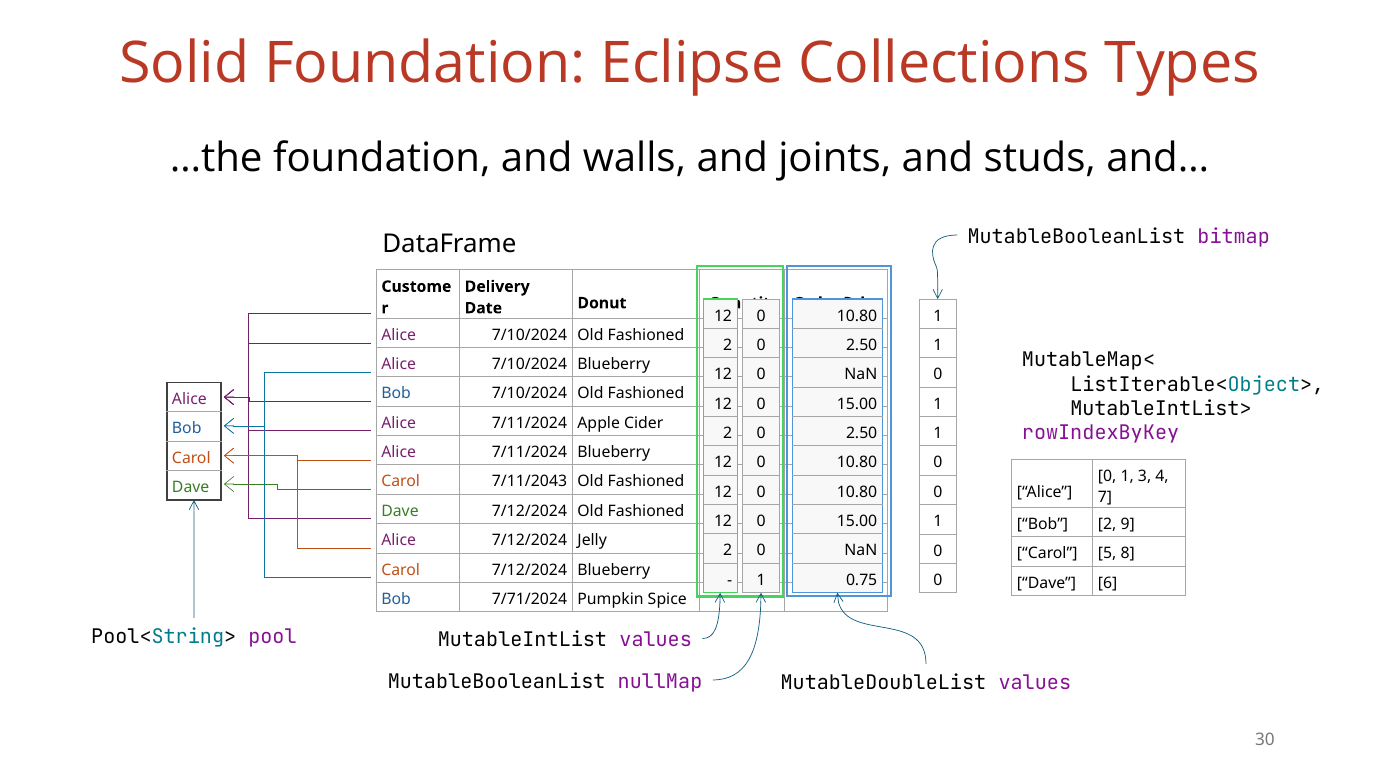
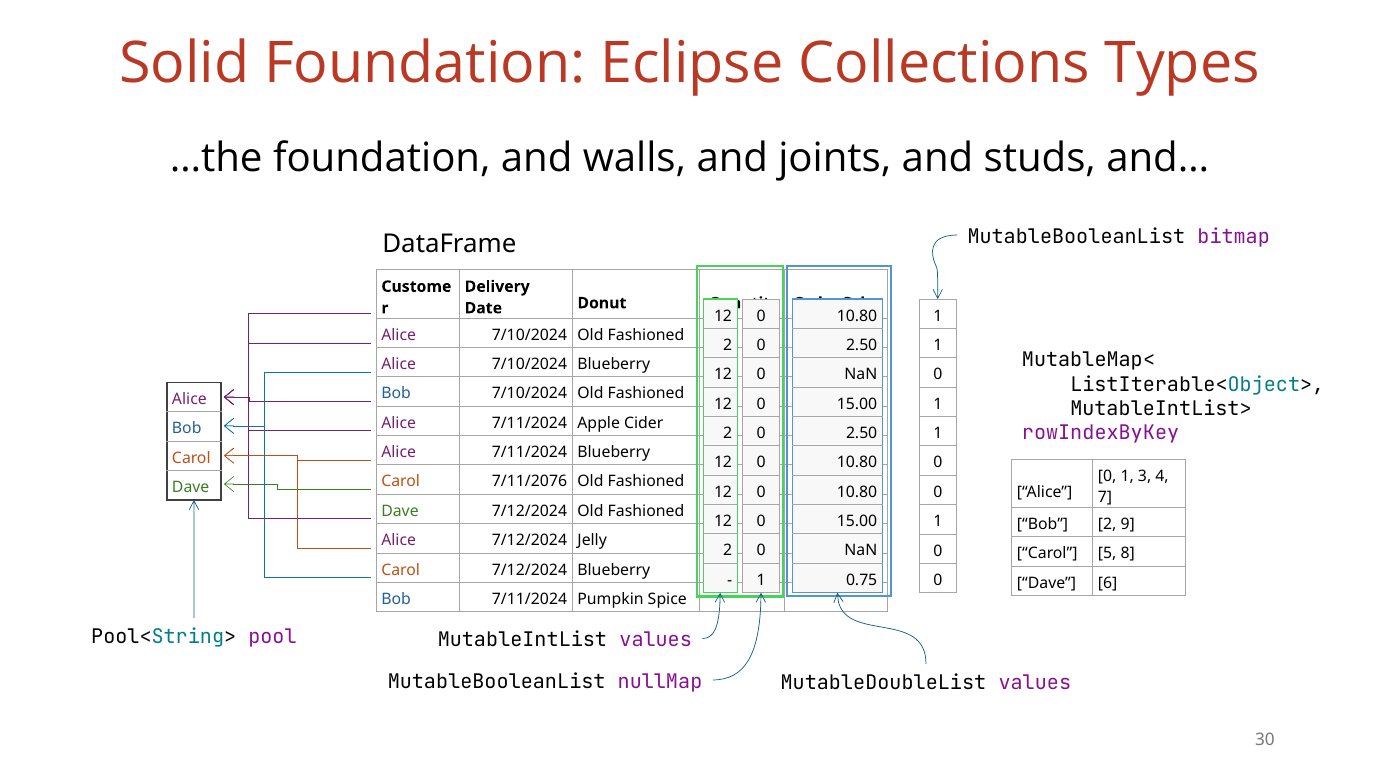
7/11/2043: 7/11/2043 -> 7/11/2076 (530, 482)
Bob 7/71/2024: 7/71/2024 -> 7/11/2024 (530, 599)
